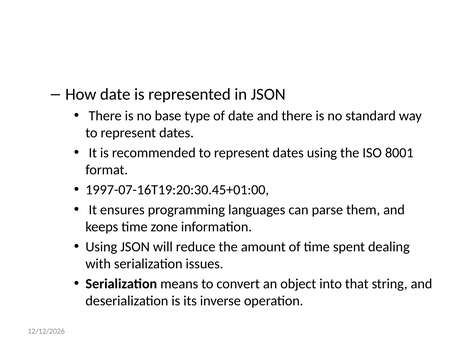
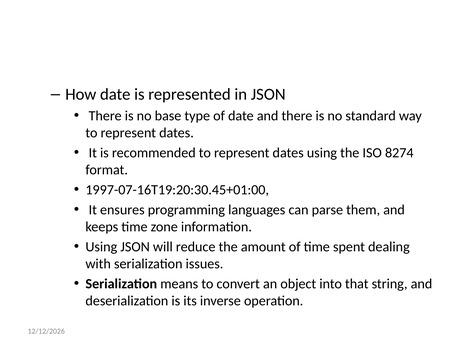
8001: 8001 -> 8274 (399, 153)
